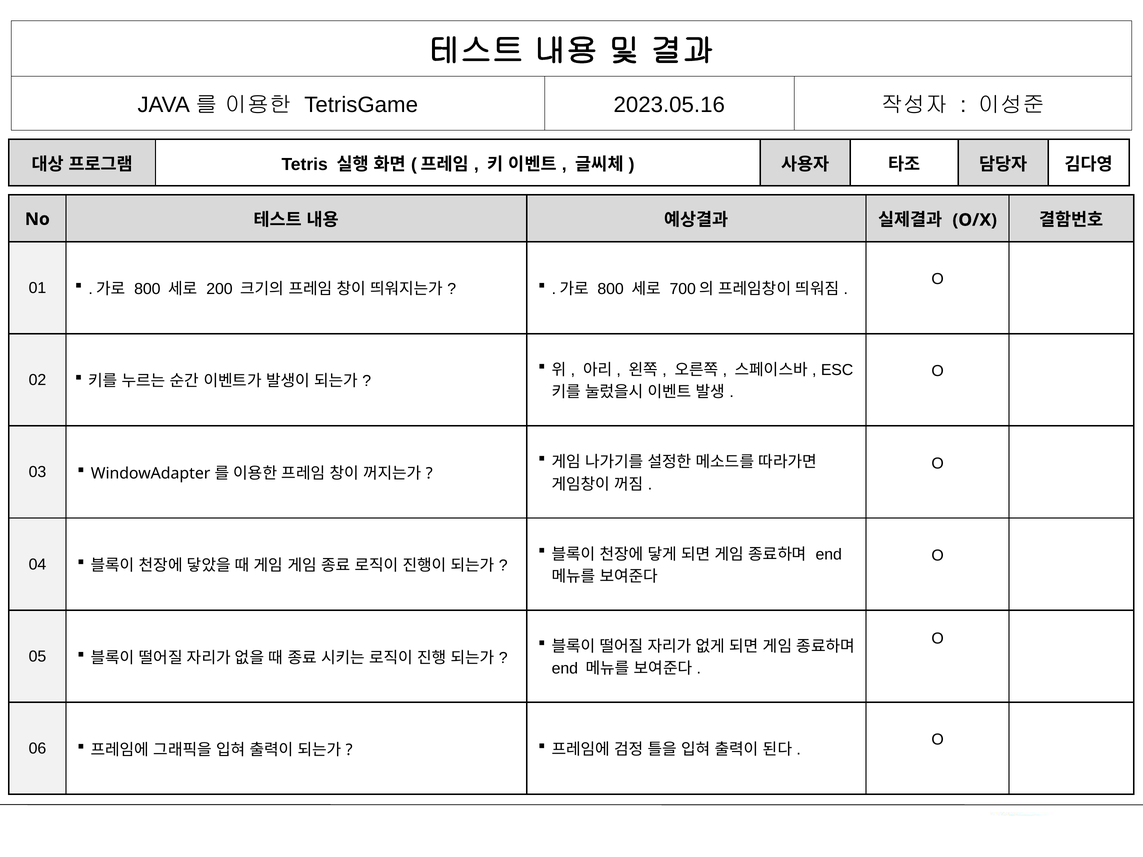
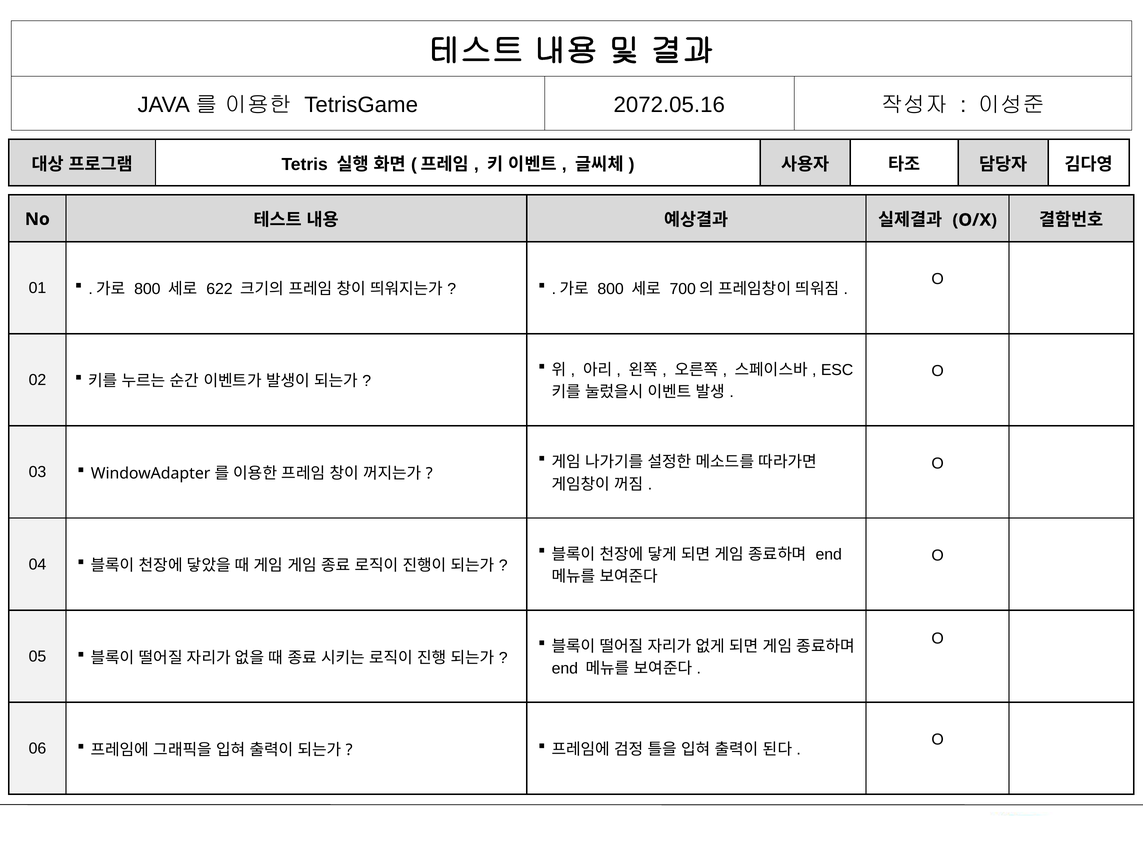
2023.05.16: 2023.05.16 -> 2072.05.16 (669, 105)
200: 200 -> 622 (219, 289)
